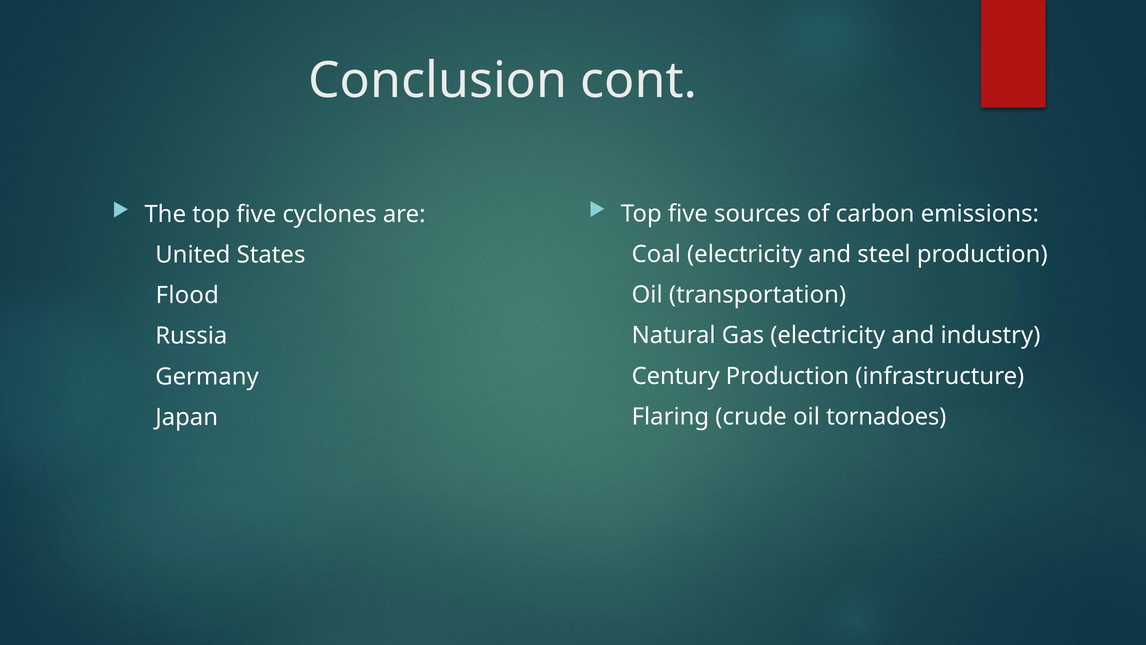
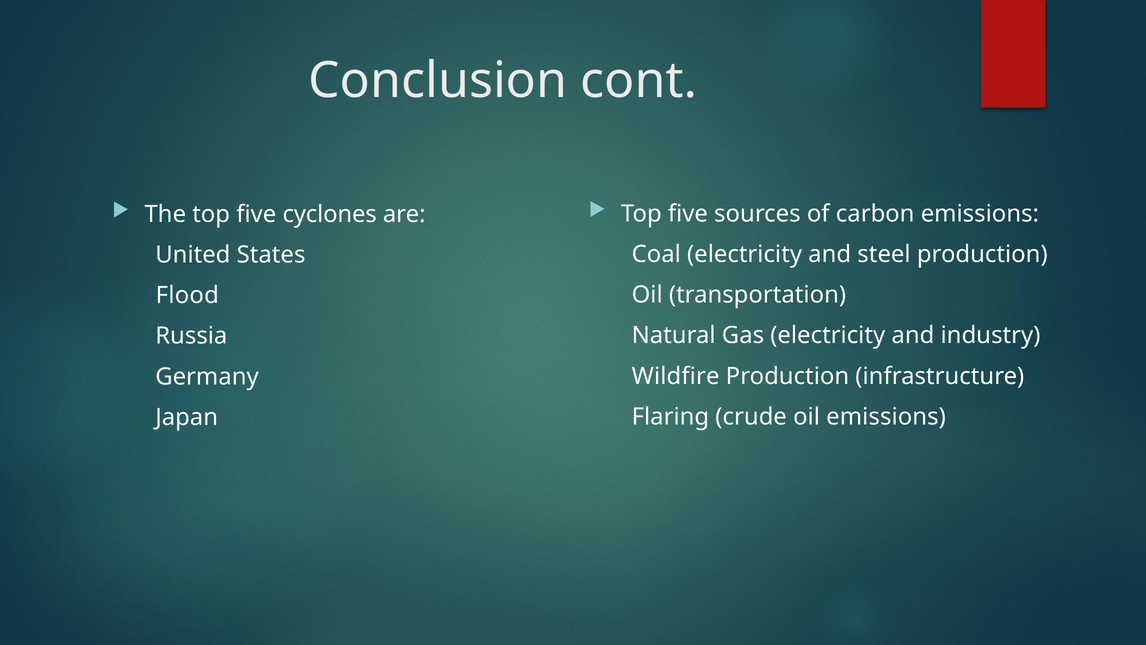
Century: Century -> Wildfire (676, 376)
oil tornadoes: tornadoes -> emissions (886, 417)
